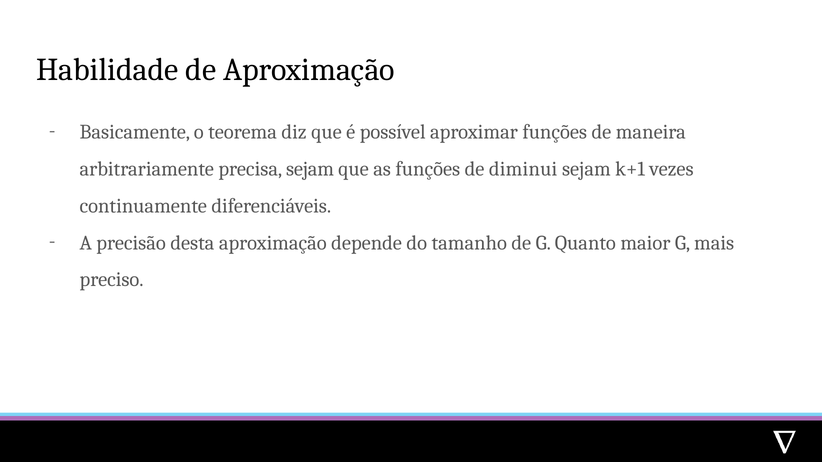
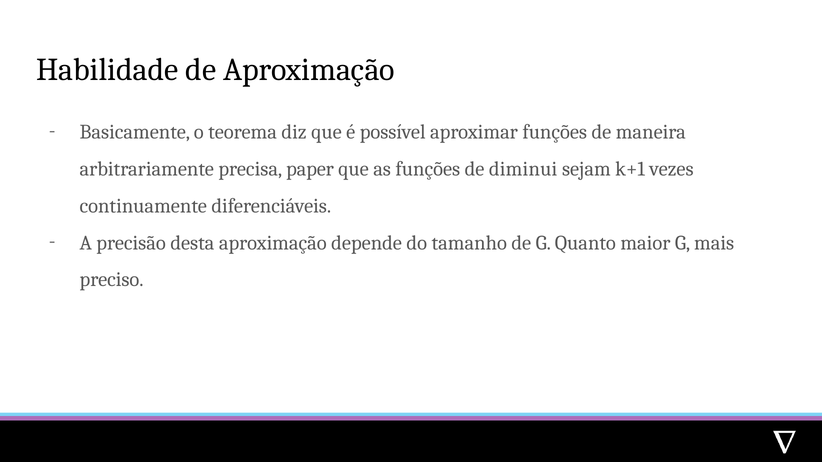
precisa sejam: sejam -> paper (310, 169)
